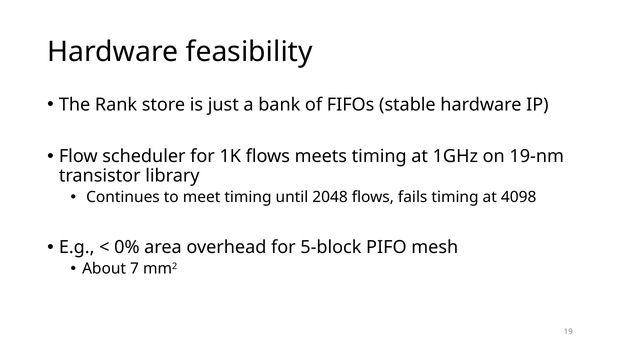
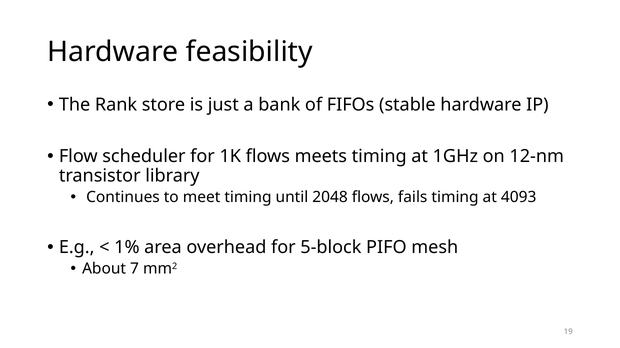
19-nm: 19-nm -> 12-nm (537, 157)
4098: 4098 -> 4093 (519, 198)
0%: 0% -> 1% (127, 248)
